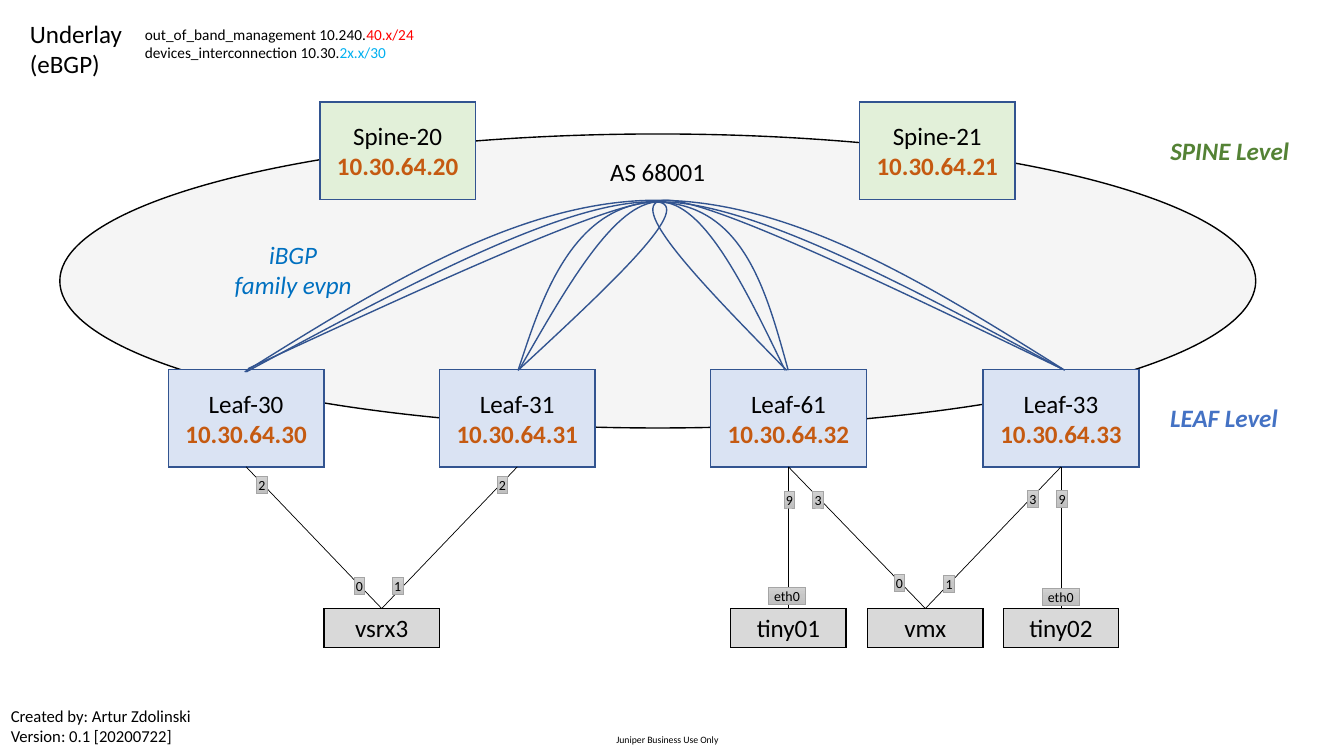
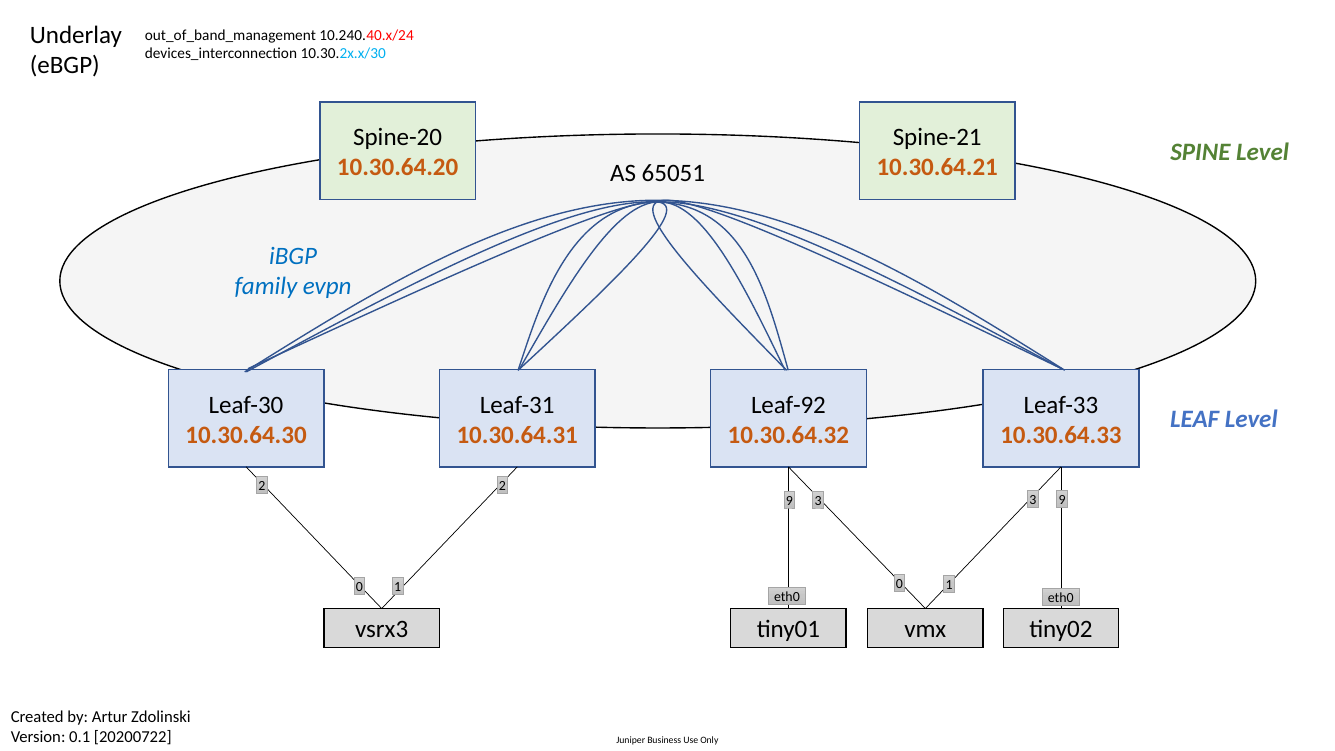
68001: 68001 -> 65051 (673, 173)
Leaf-61: Leaf-61 -> Leaf-92 (788, 405)
